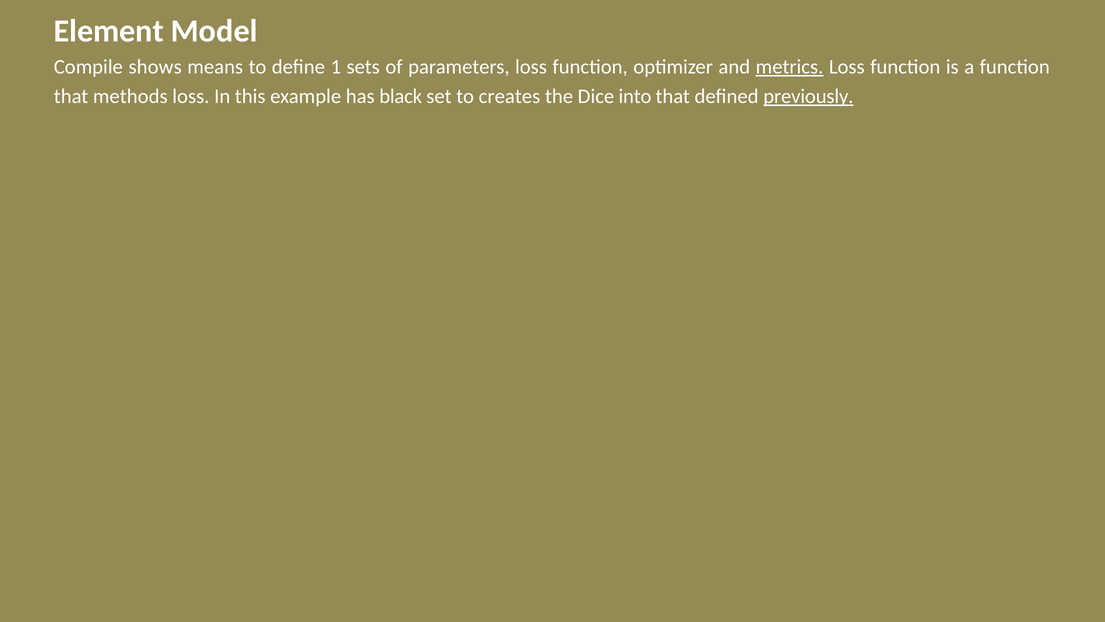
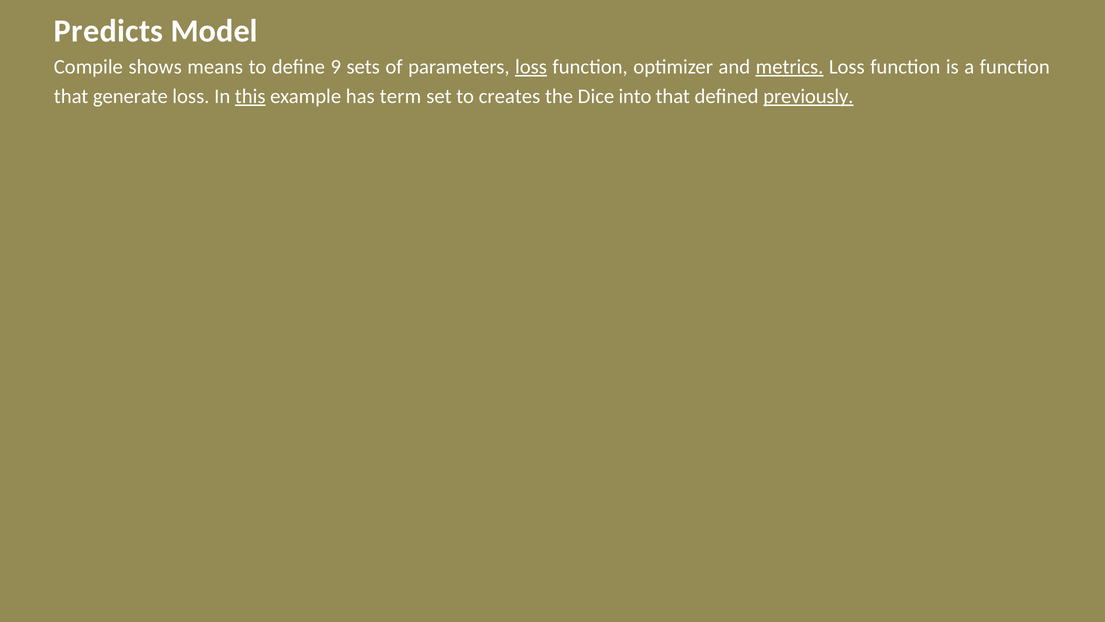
Element: Element -> Predicts (109, 31)
1: 1 -> 9 (336, 67)
loss underline: none -> present (531, 67)
methods: methods -> generate (130, 96)
this underline: none -> present (250, 96)
black: black -> term (400, 96)
